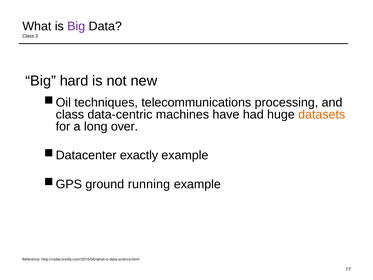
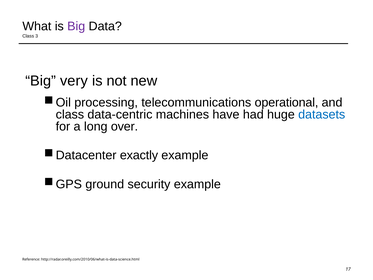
hard: hard -> very (74, 81)
techniques: techniques -> processing (106, 103)
processing: processing -> operational (287, 103)
datasets colour: orange -> blue (322, 114)
running: running -> security (149, 184)
